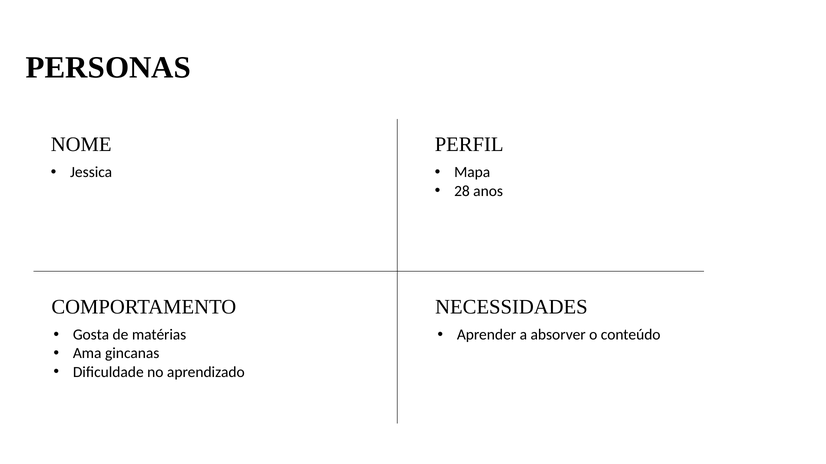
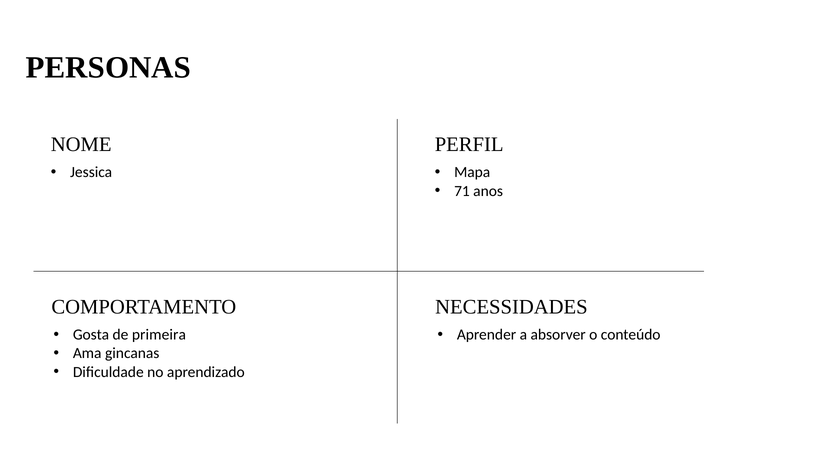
28: 28 -> 71 (462, 191)
matérias: matérias -> primeira (159, 335)
